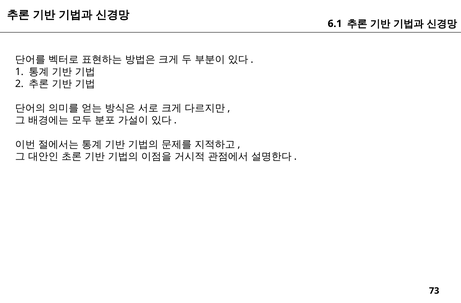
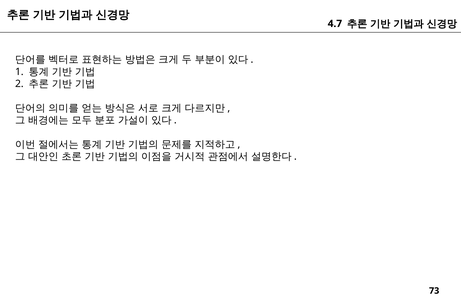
6.1: 6.1 -> 4.7 (335, 24)
